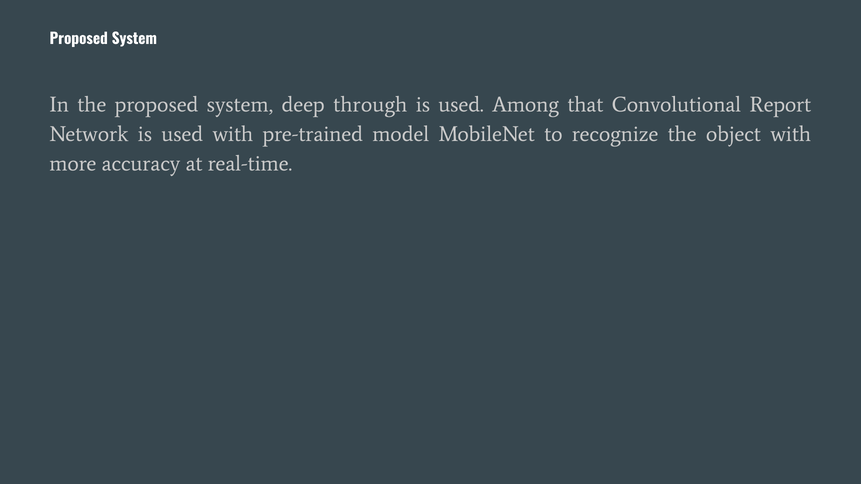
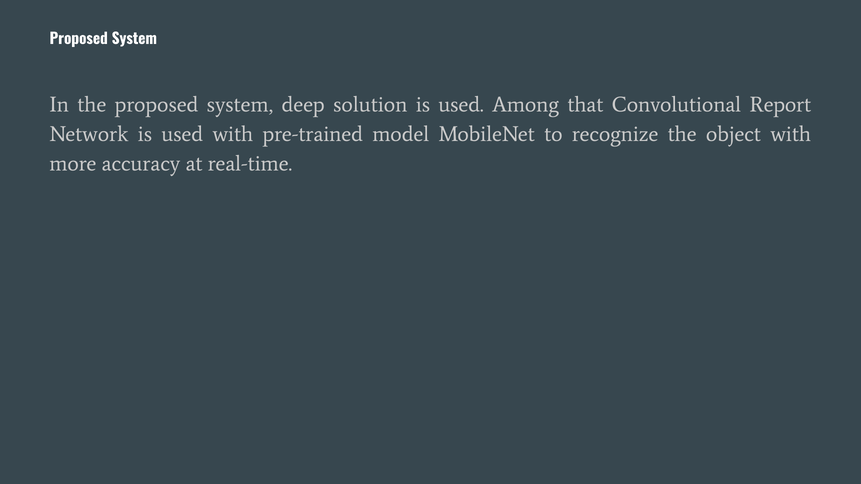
through: through -> solution (370, 104)
